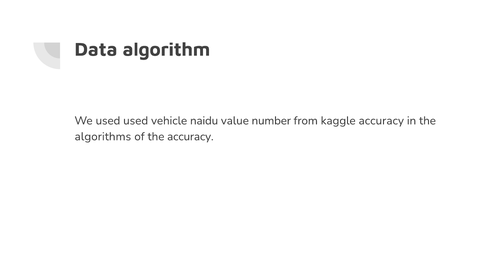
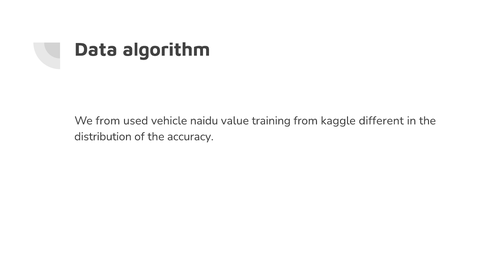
We used: used -> from (108, 121)
number: number -> training (271, 121)
kaggle accuracy: accuracy -> different (381, 121)
algorithms: algorithms -> distribution (103, 137)
